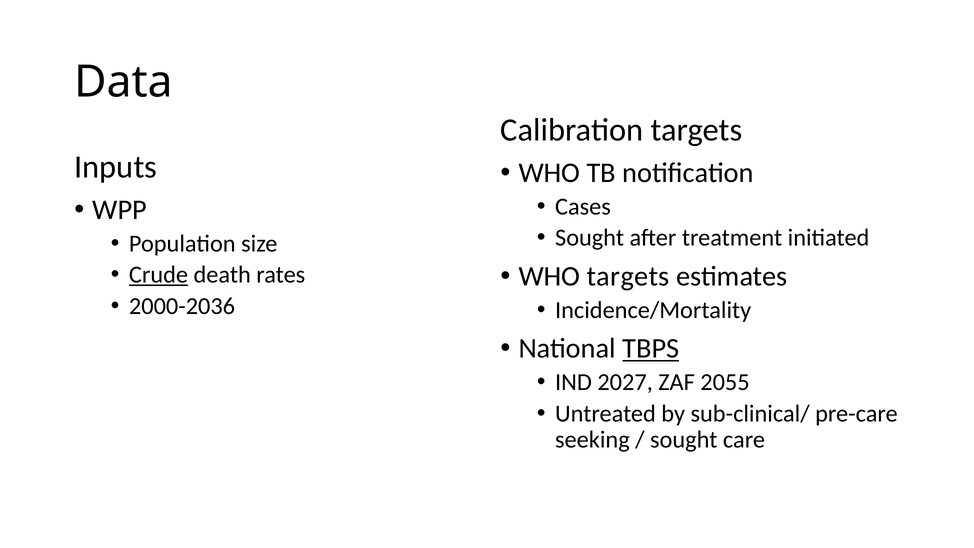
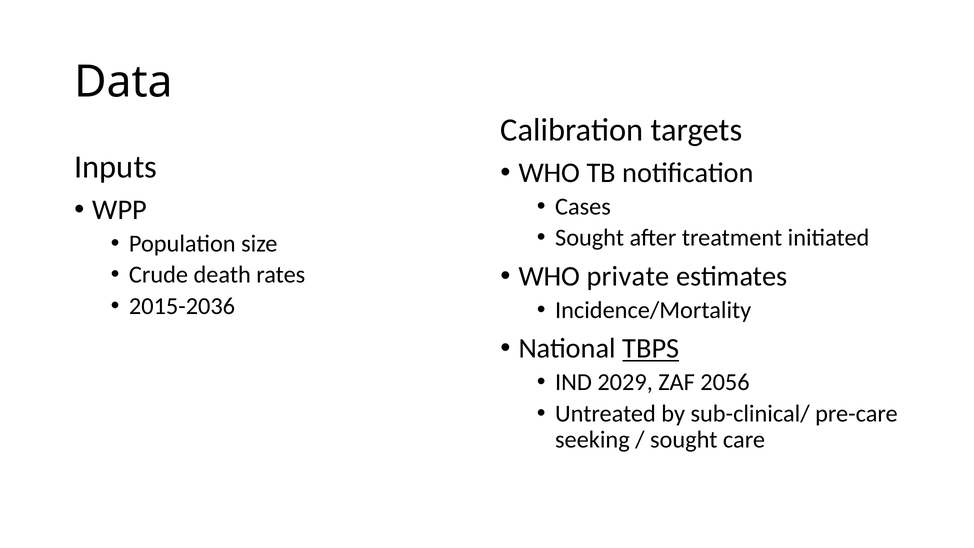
WHO targets: targets -> private (628, 276)
Crude underline: present -> none (159, 275)
2000-2036: 2000-2036 -> 2015-2036 (182, 306)
2027: 2027 -> 2029 (625, 382)
2055: 2055 -> 2056 (725, 382)
